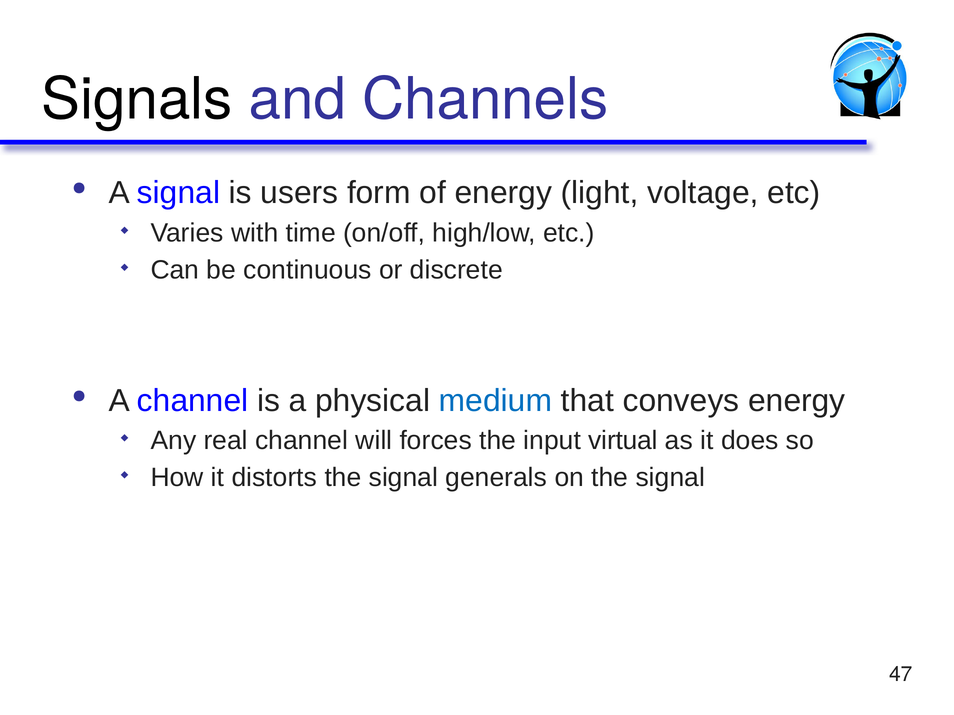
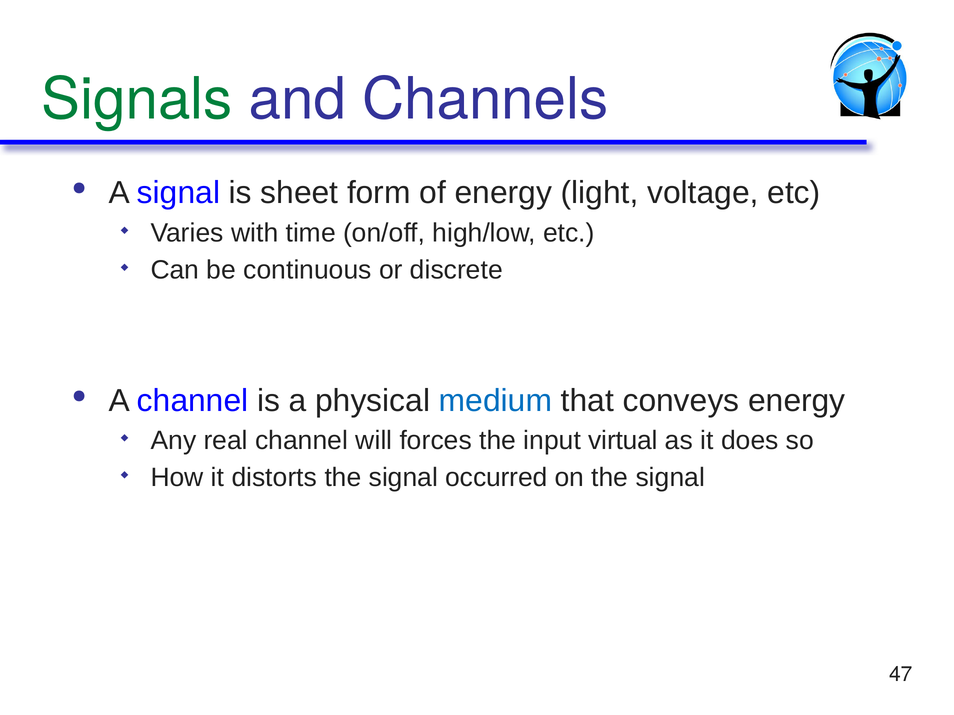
Signals colour: black -> green (137, 99)
users: users -> sheet (299, 193)
generals: generals -> occurred (496, 478)
